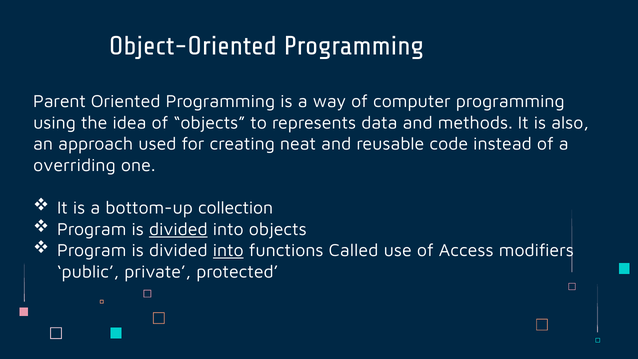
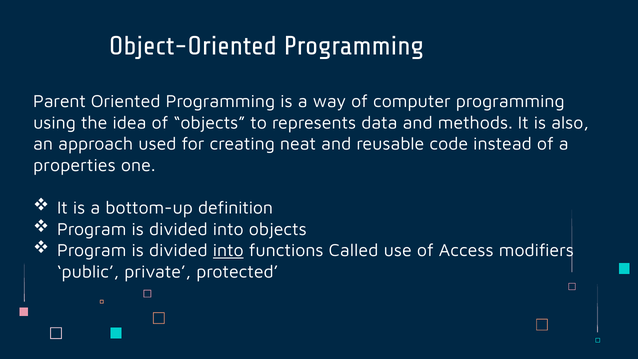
overriding: overriding -> properties (74, 165)
collection: collection -> definition (236, 208)
divided underline: present -> none (178, 229)
